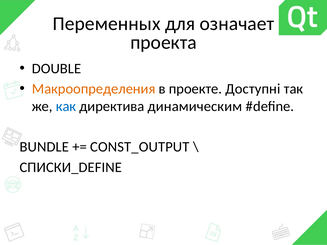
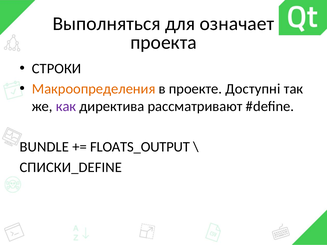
Переменных: Переменных -> Выполняться (107, 24)
DOUBLE: DOUBLE -> СТРОКИ (57, 69)
как colour: blue -> purple (66, 106)
динамическим: динамическим -> рассматривают (195, 106)
CONST_OUTPUT: CONST_OUTPUT -> FLOATS_OUTPUT (140, 147)
